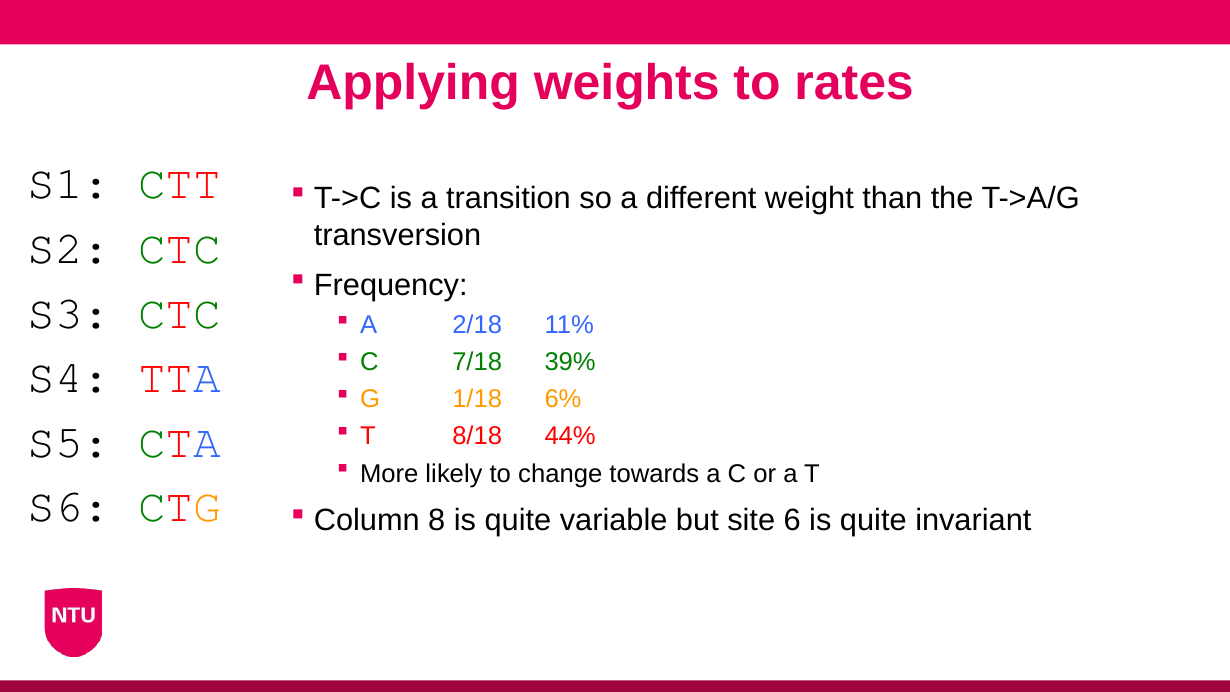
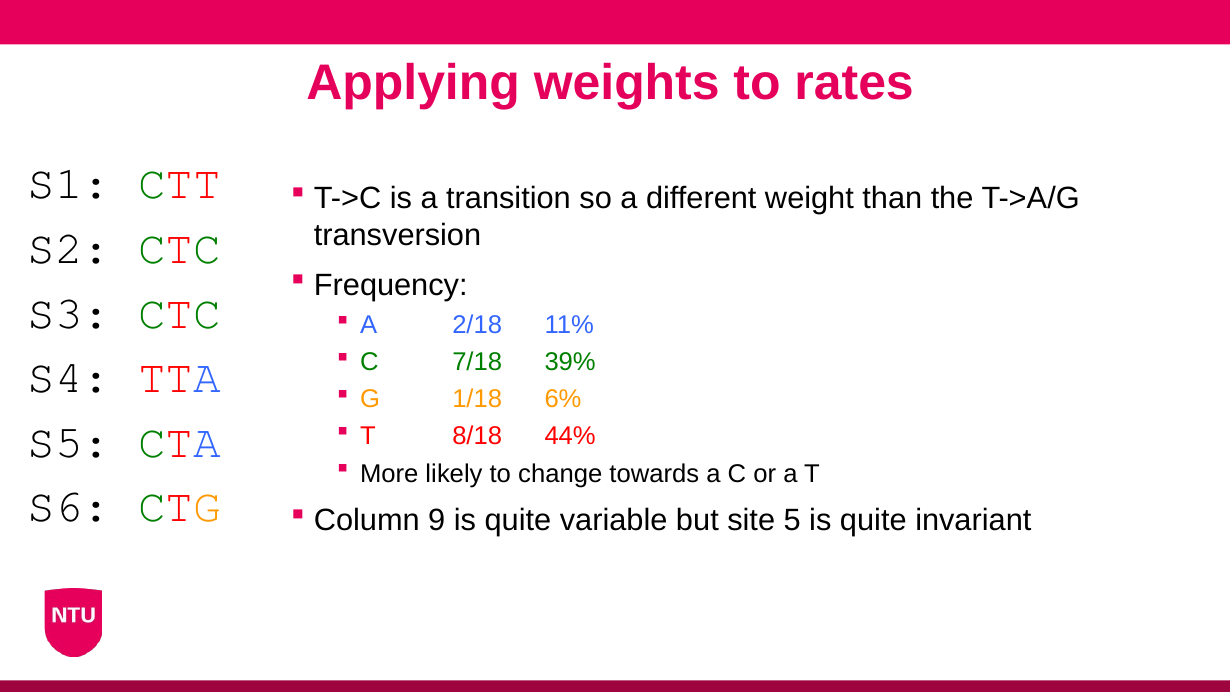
8: 8 -> 9 (437, 521)
6: 6 -> 5 (792, 521)
